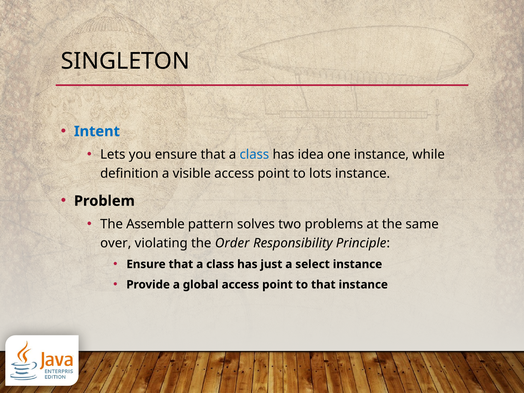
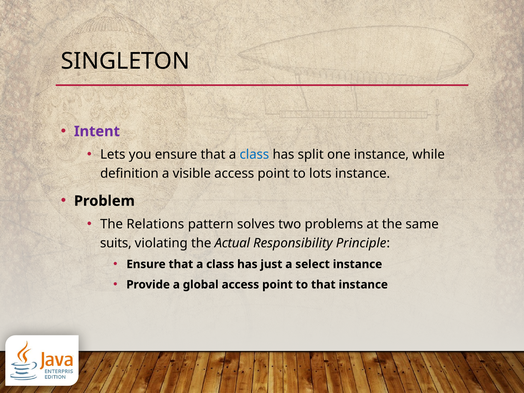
Intent colour: blue -> purple (97, 131)
idea: idea -> split (311, 155)
Assemble: Assemble -> Relations (155, 224)
over: over -> suits (116, 243)
Order: Order -> Actual (232, 243)
